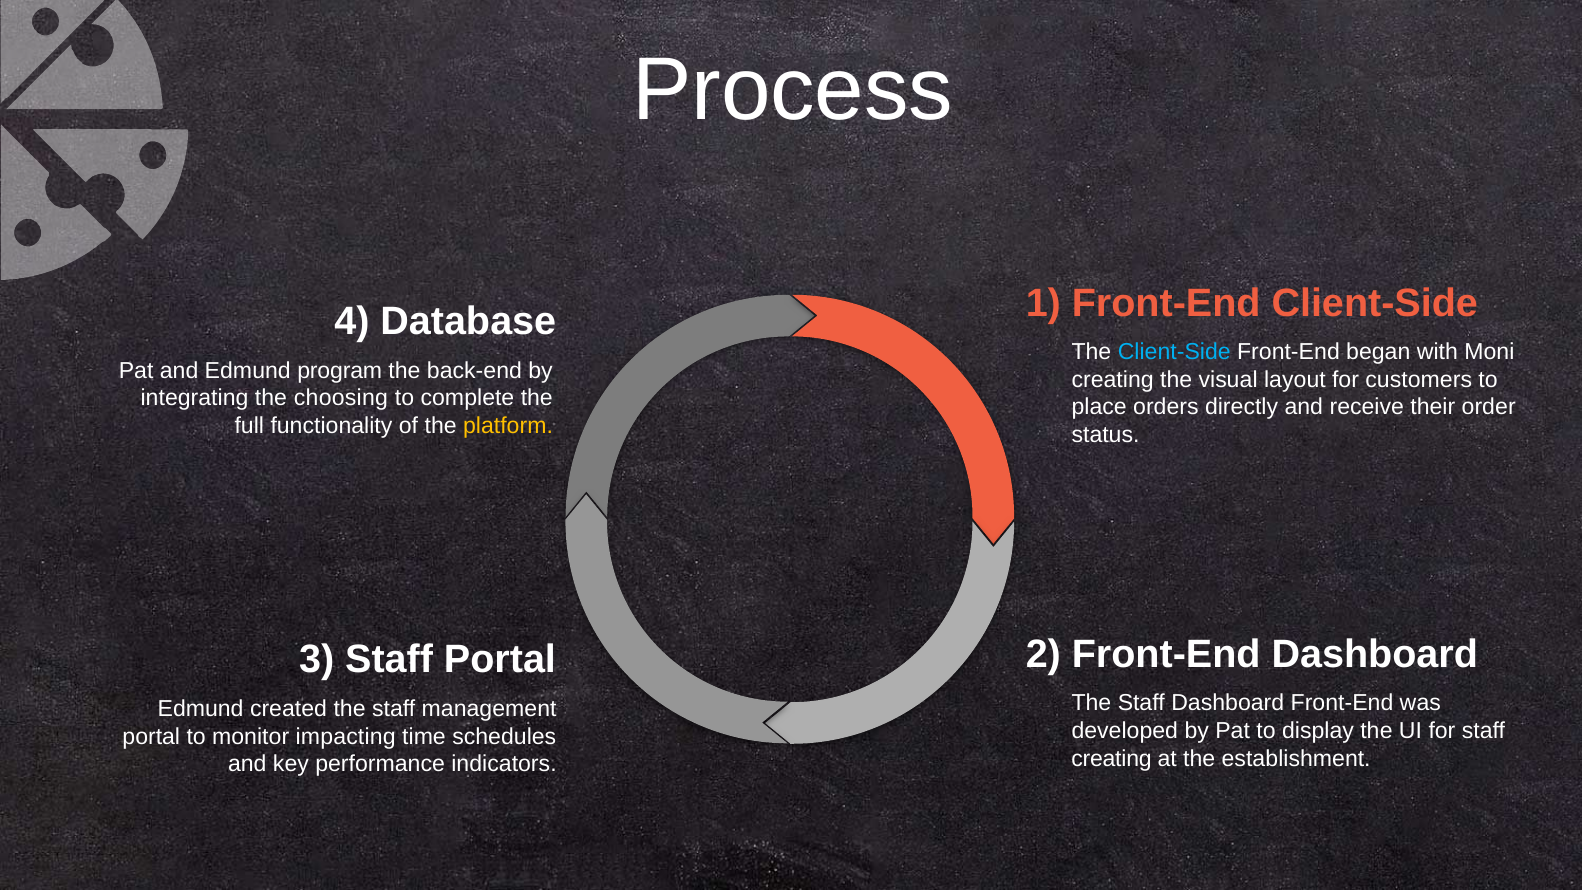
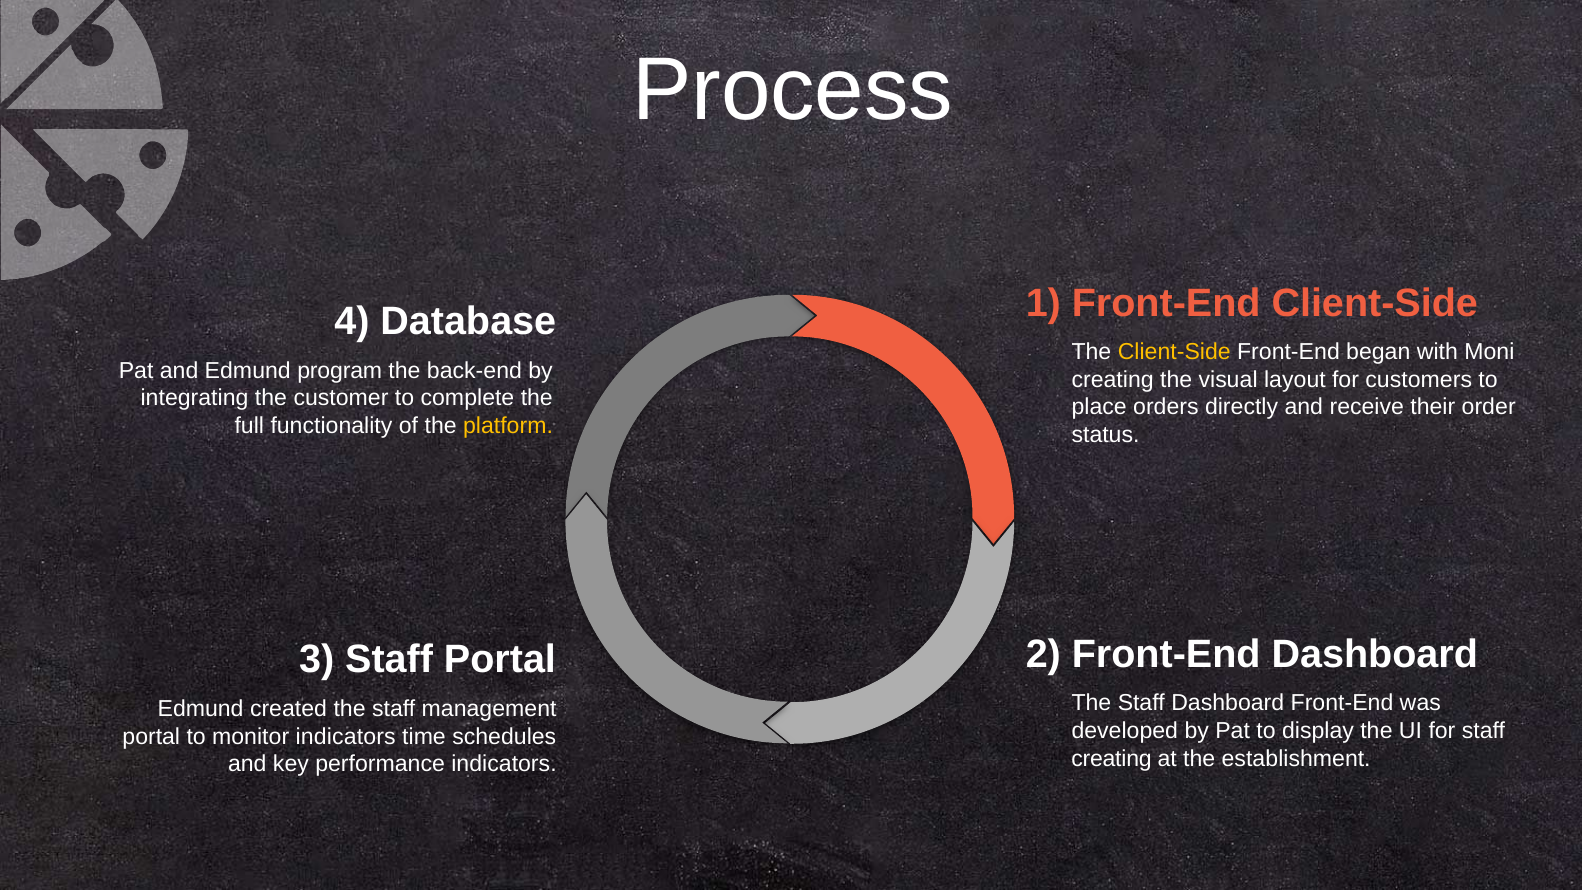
Client-Side colour: light blue -> yellow (1174, 352)
choosing: choosing -> customer (341, 398)
monitor impacting: impacting -> indicators (346, 736)
